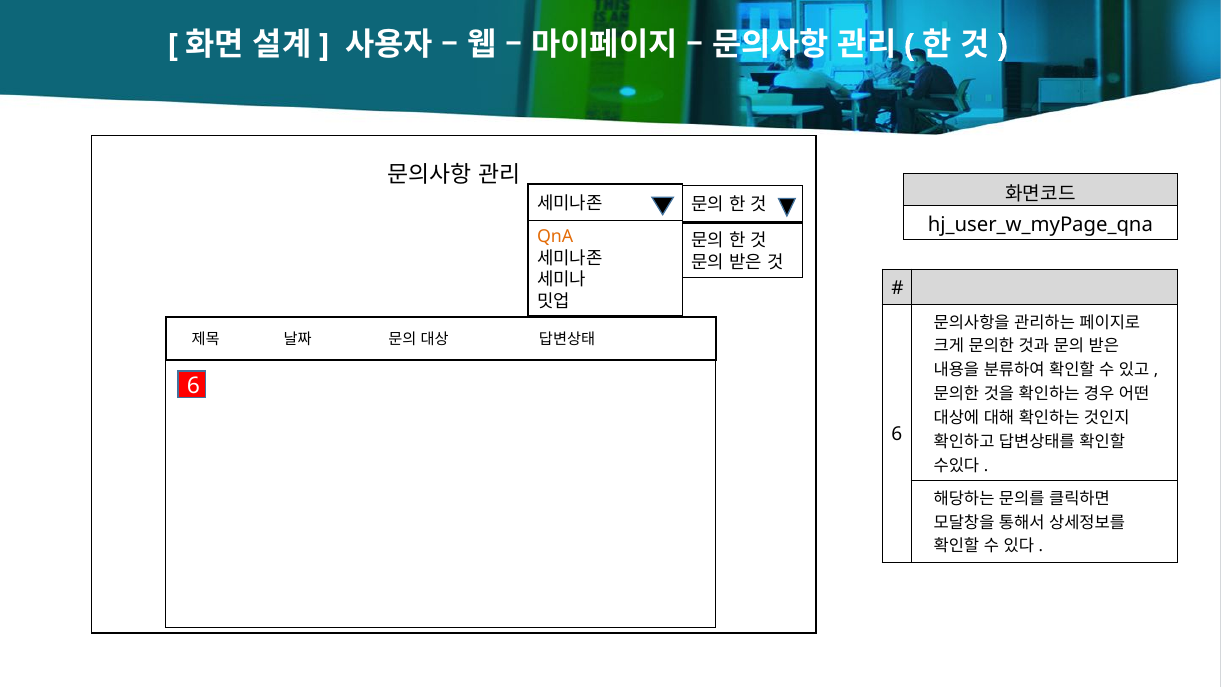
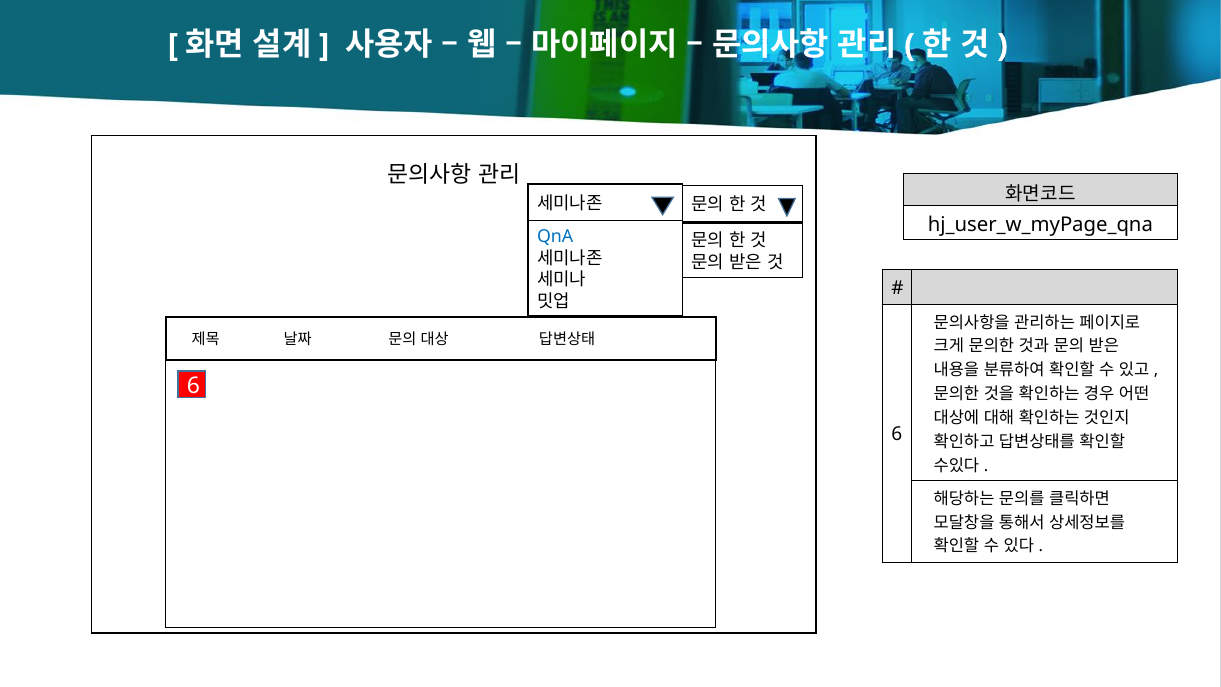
QnA colour: orange -> blue (555, 237)
